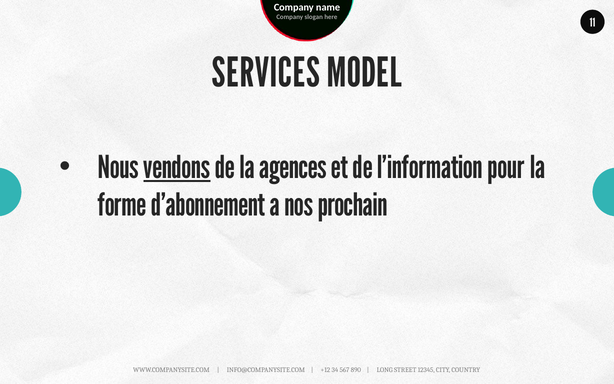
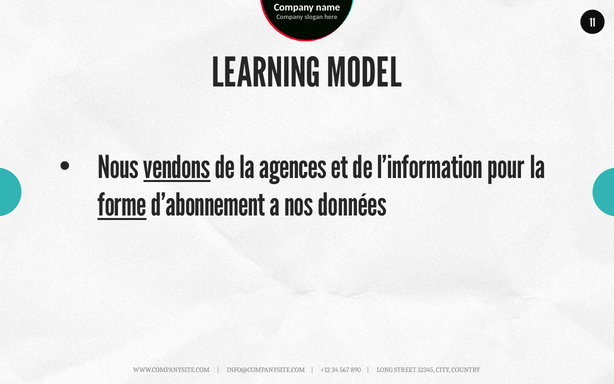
SERVICES: SERVICES -> LEARNING (266, 73)
forme underline: none -> present (122, 205)
prochain: prochain -> données (353, 205)
